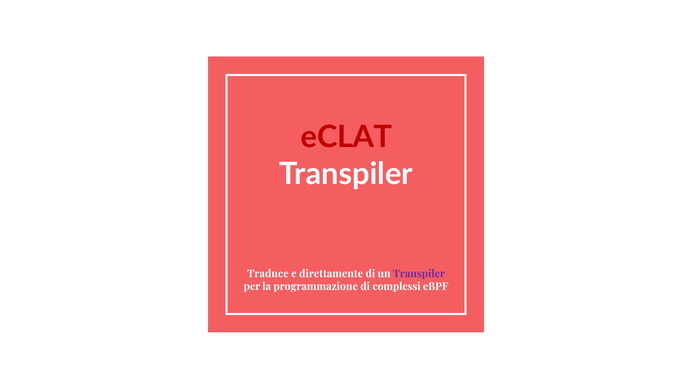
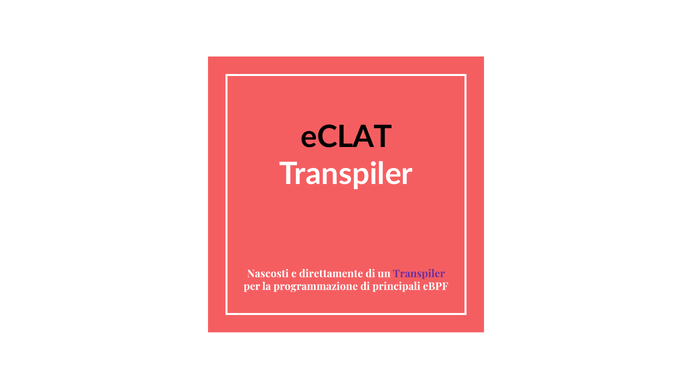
eCLAT colour: red -> black (347, 137)
Traduce: Traduce -> Nascosti (268, 274)
complessi: complessi -> principali (396, 287)
